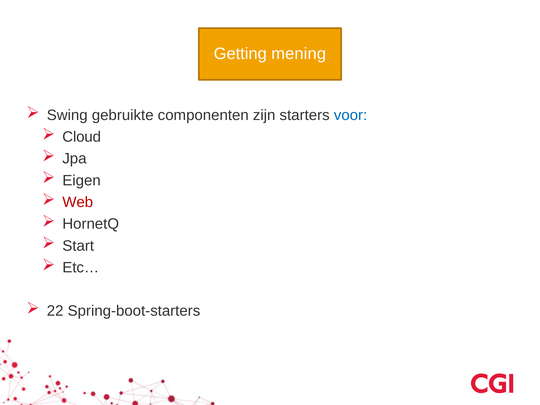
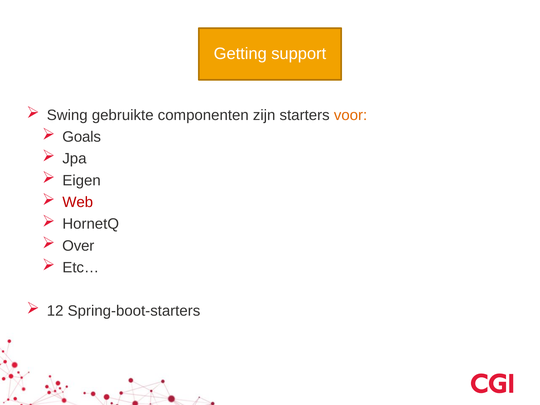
mening: mening -> support (299, 54)
voor colour: blue -> orange (351, 115)
Cloud: Cloud -> Goals (82, 137)
Start: Start -> Over (78, 246)
22: 22 -> 12 (55, 311)
